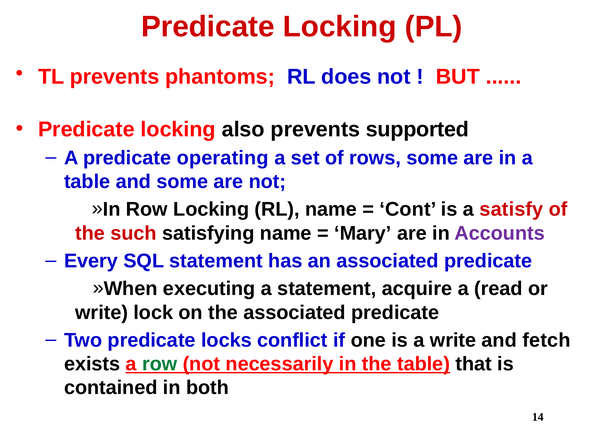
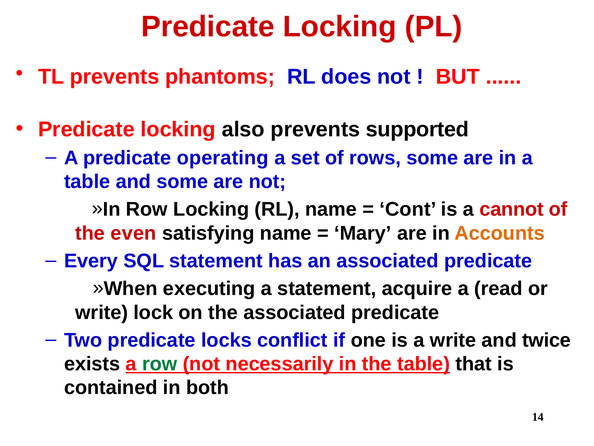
satisfy: satisfy -> cannot (512, 209)
such: such -> even (133, 233)
Accounts colour: purple -> orange (500, 233)
fetch: fetch -> twice (547, 340)
